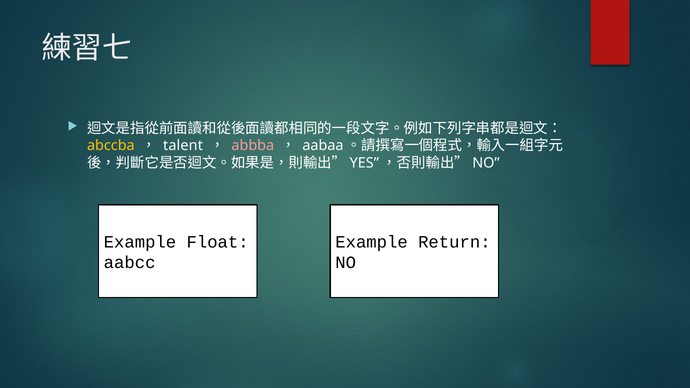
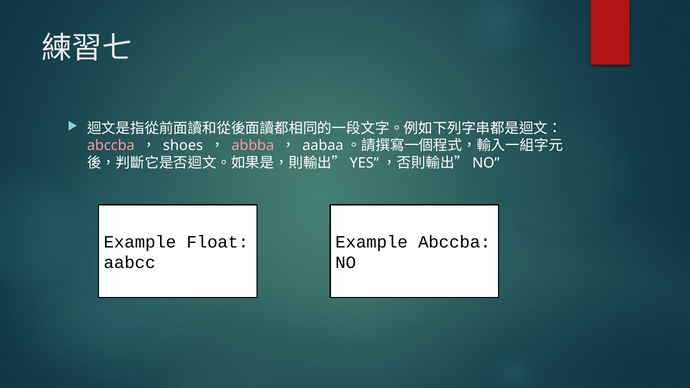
abccba colour: yellow -> pink (111, 146)
talent: talent -> shoes (183, 146)
Example Return: Return -> Abccba (454, 242)
